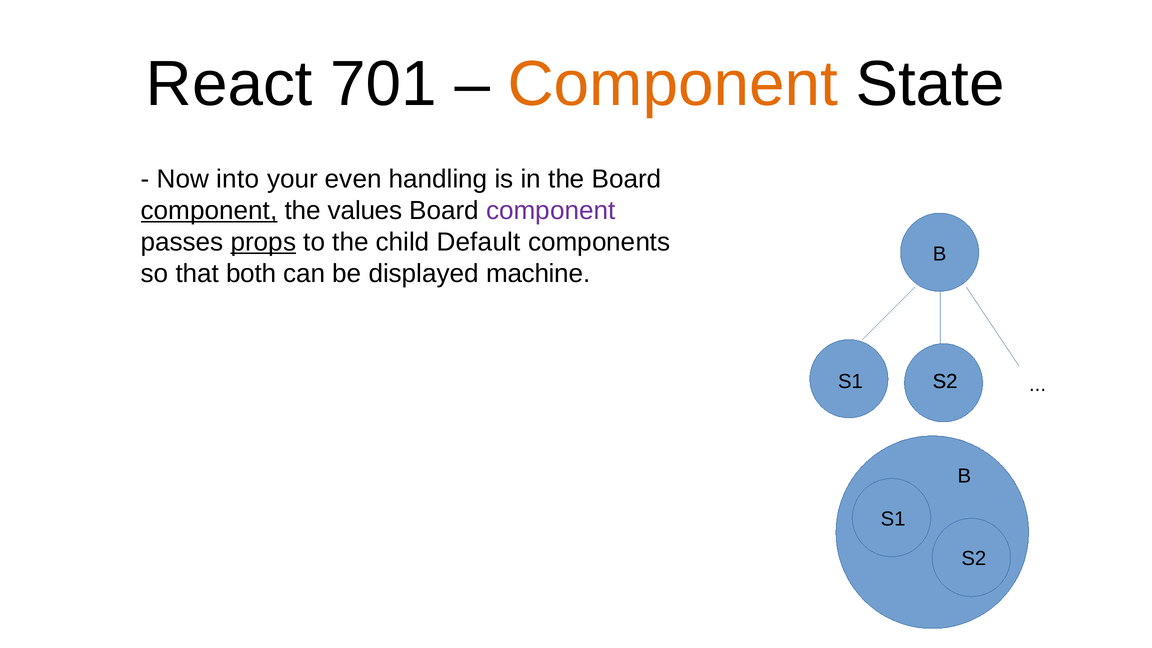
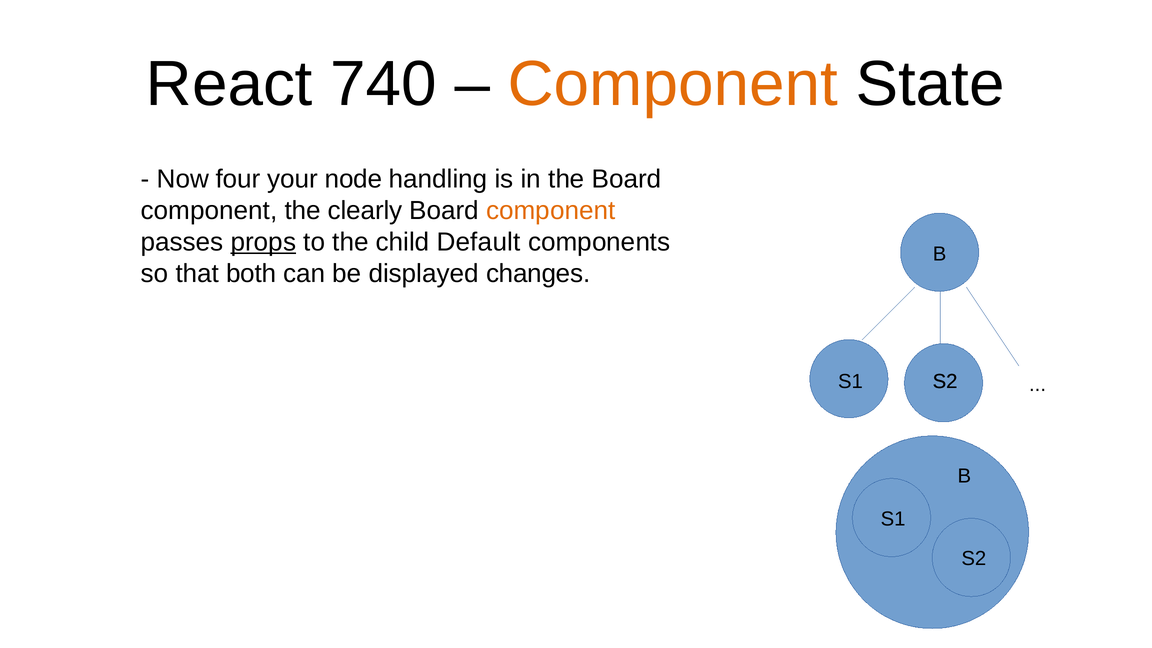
701: 701 -> 740 (384, 84)
into: into -> four (238, 179)
even: even -> node (353, 179)
component underline: present -> none (209, 211)
values: values -> clearly (365, 211)
component colour: purple -> orange (551, 211)
machine: machine -> changes (538, 273)
